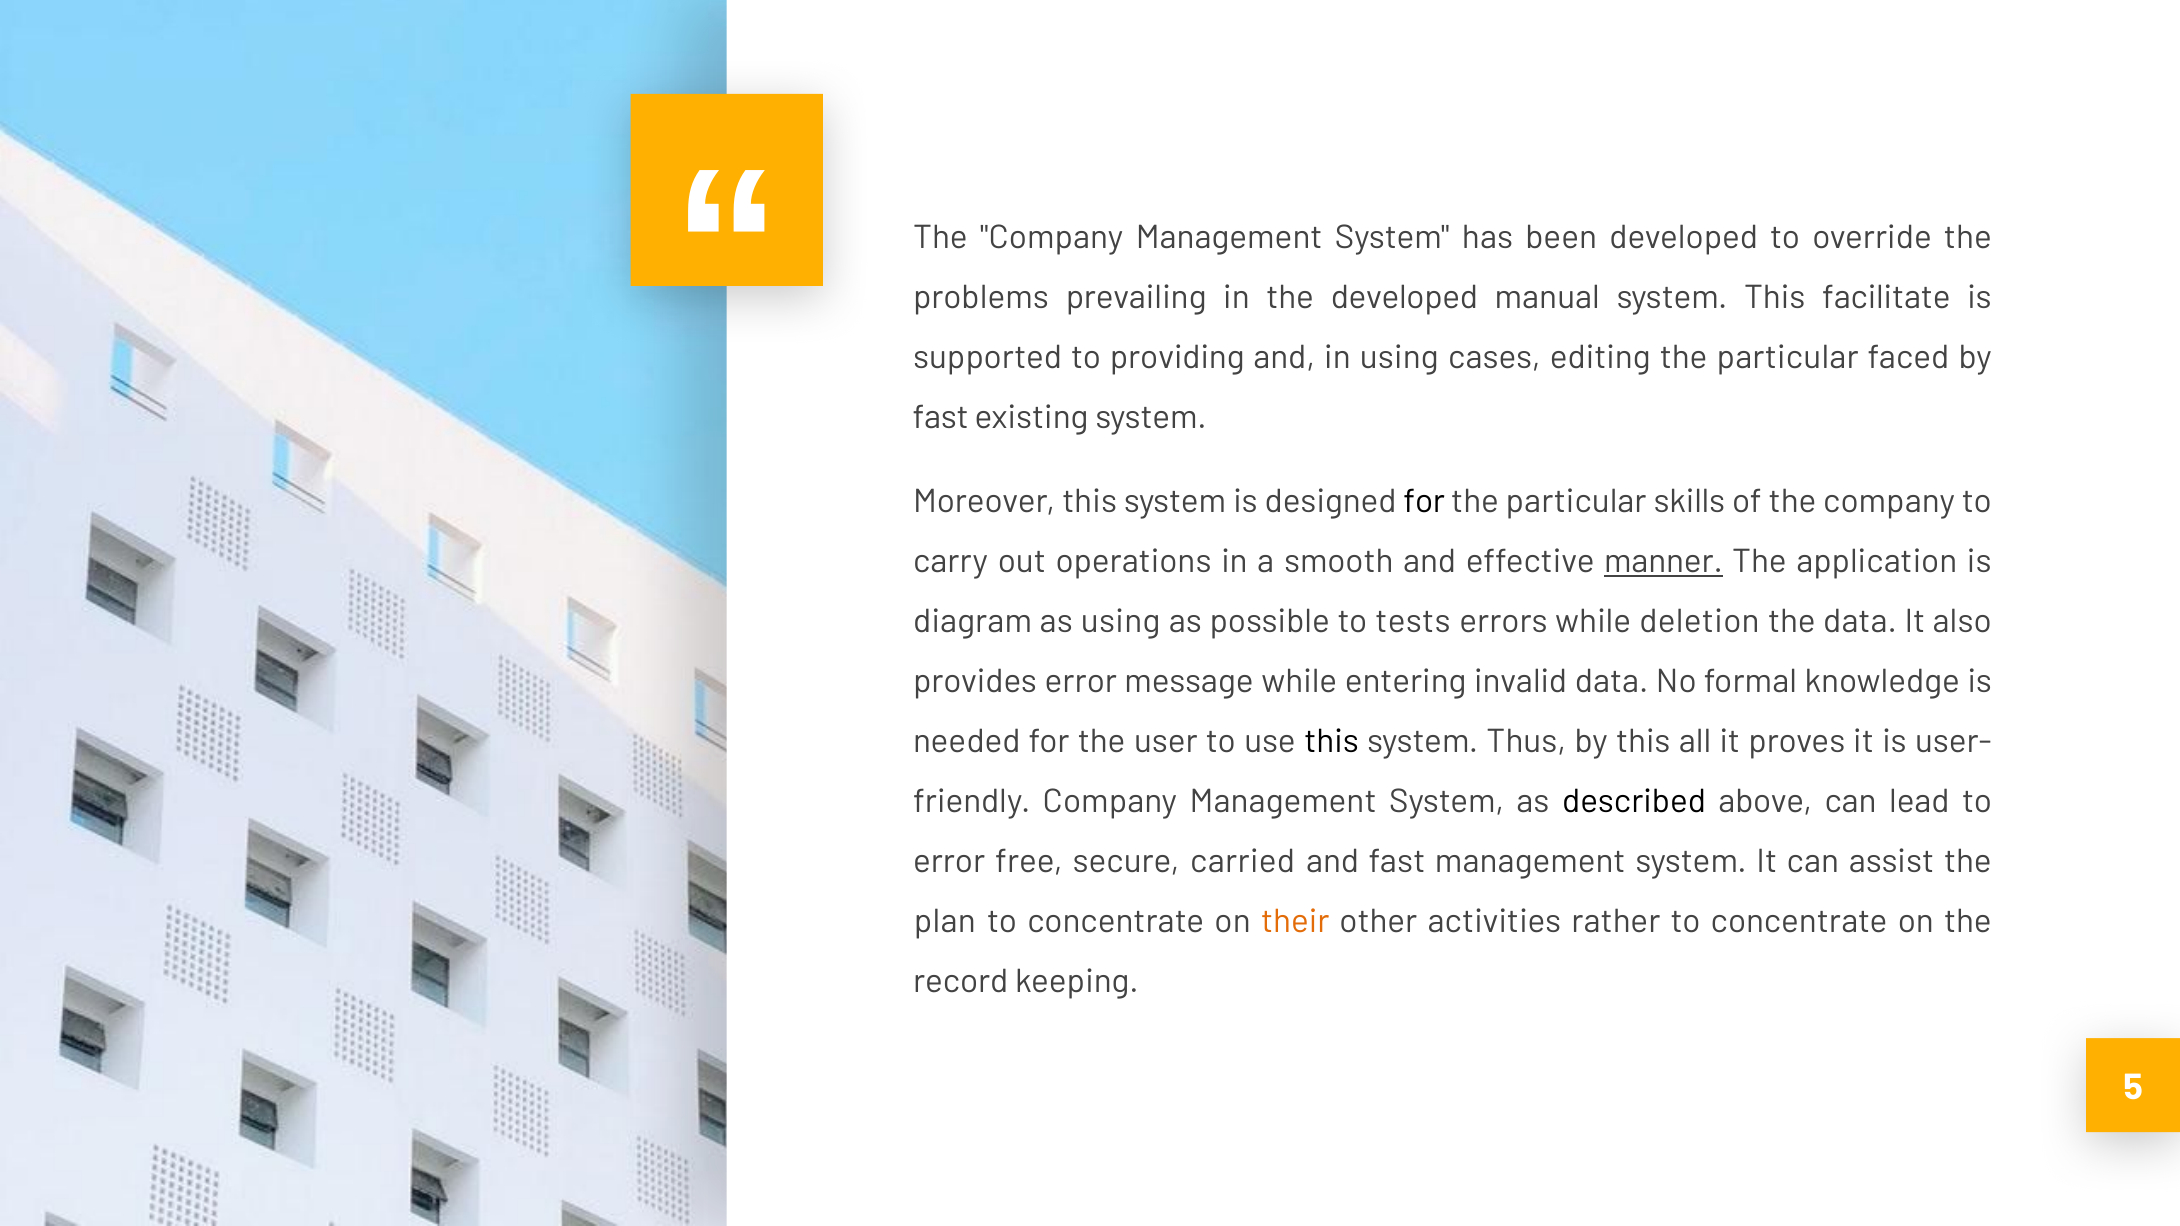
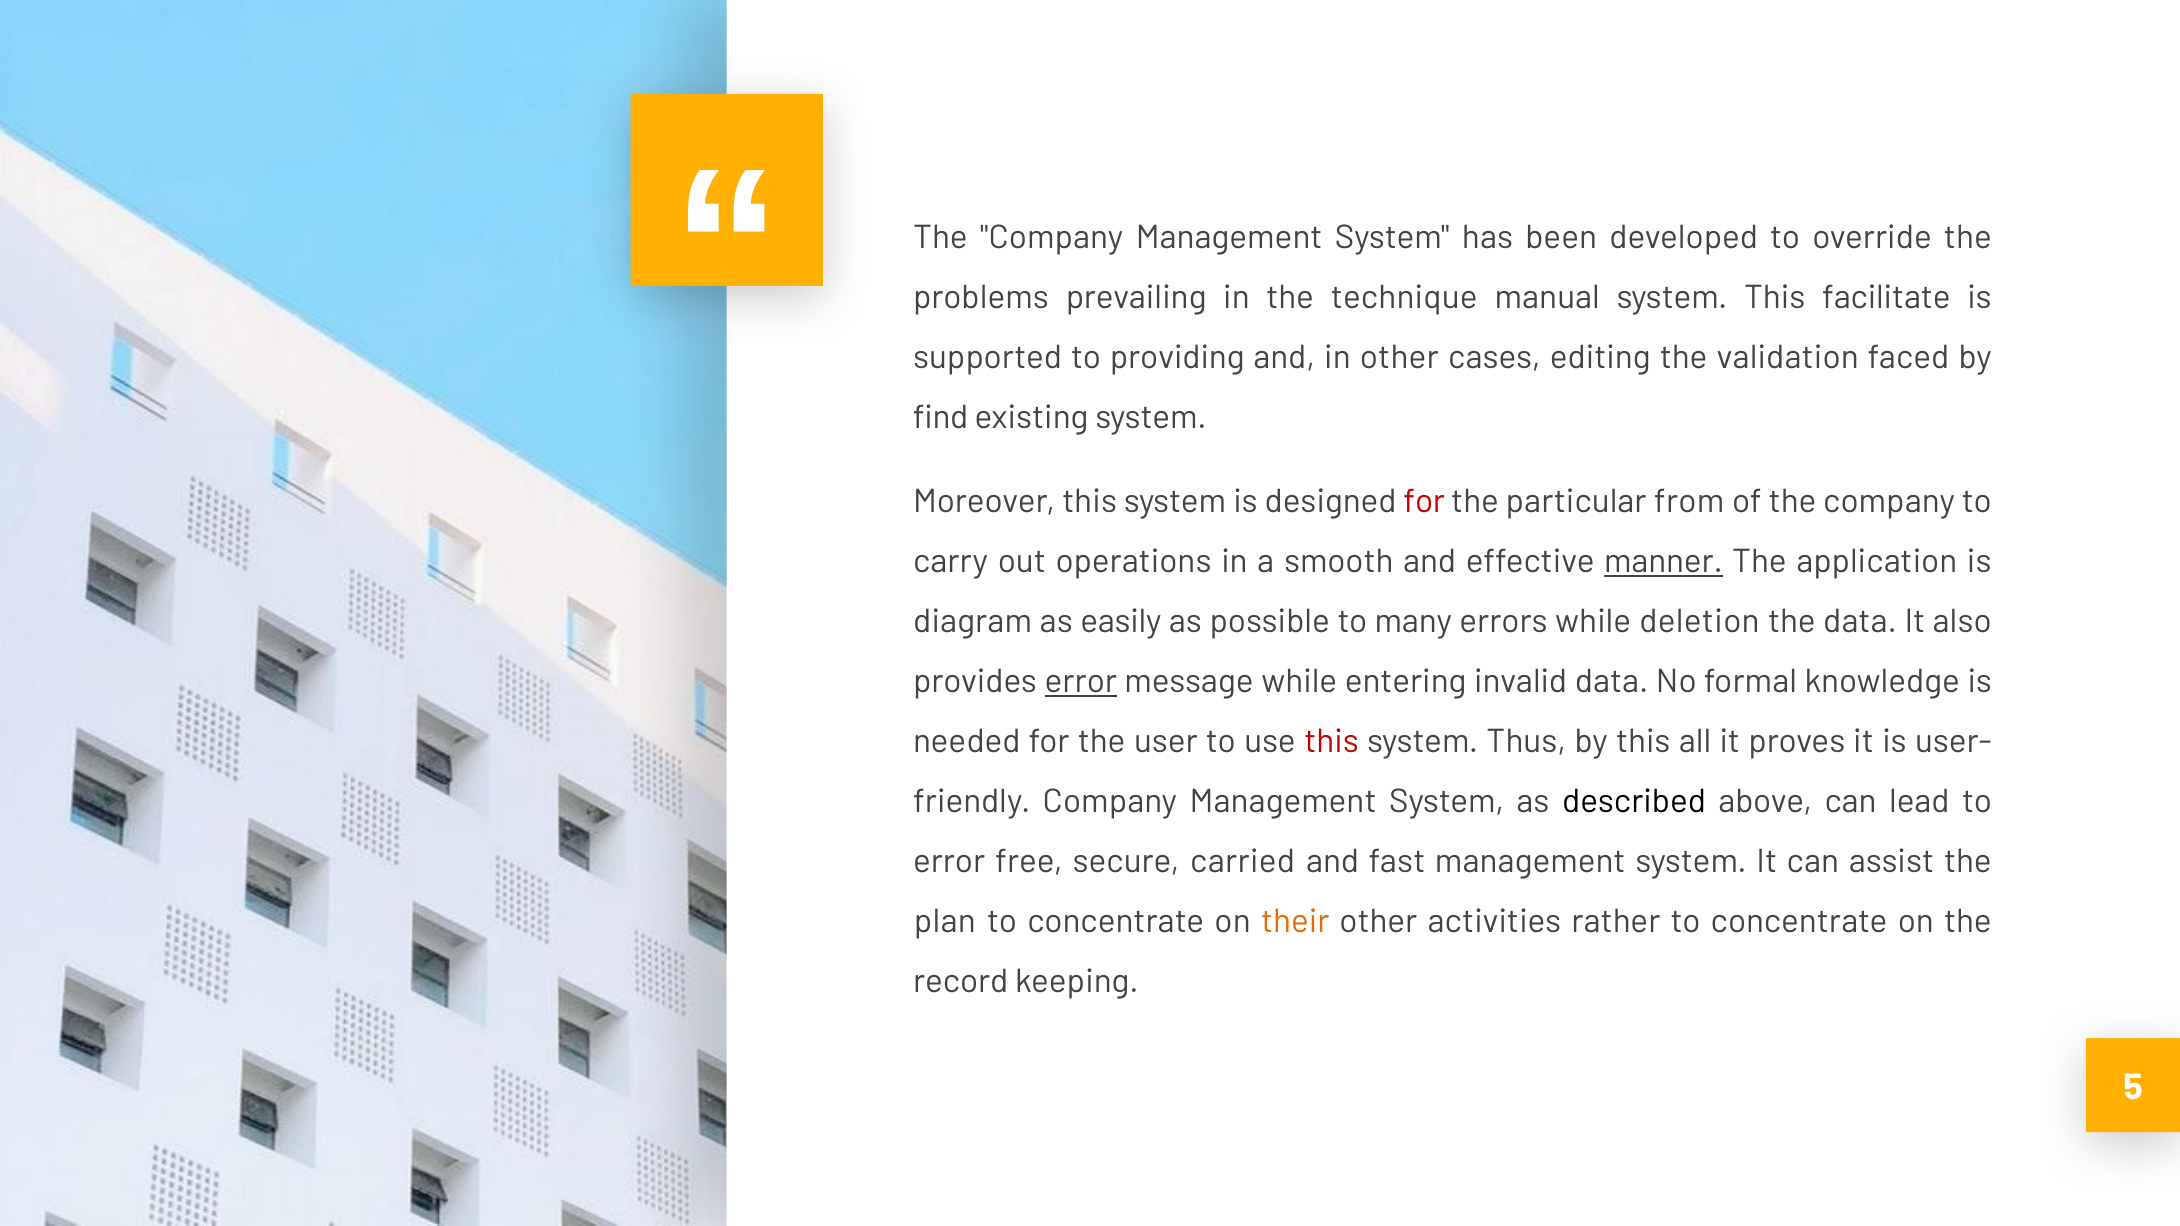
the developed: developed -> technique (1404, 298)
in using: using -> other (1399, 358)
particular: particular -> validation (1788, 358)
fast: fast -> find (941, 418)
for colour: black -> red (1424, 502)
skills: skills -> from (1689, 502)
as using: using -> easily (1121, 622)
tests: tests -> many (1413, 622)
error underline: none -> present (1081, 682)
this colour: black -> red (1332, 742)
